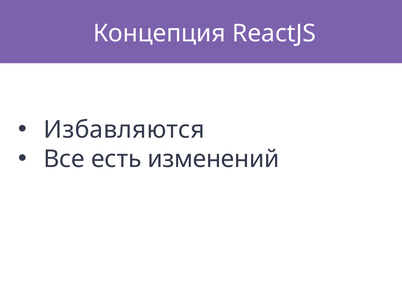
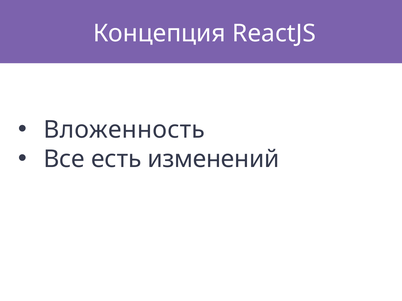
Избавляются: Избавляются -> Вложенность (124, 130)
